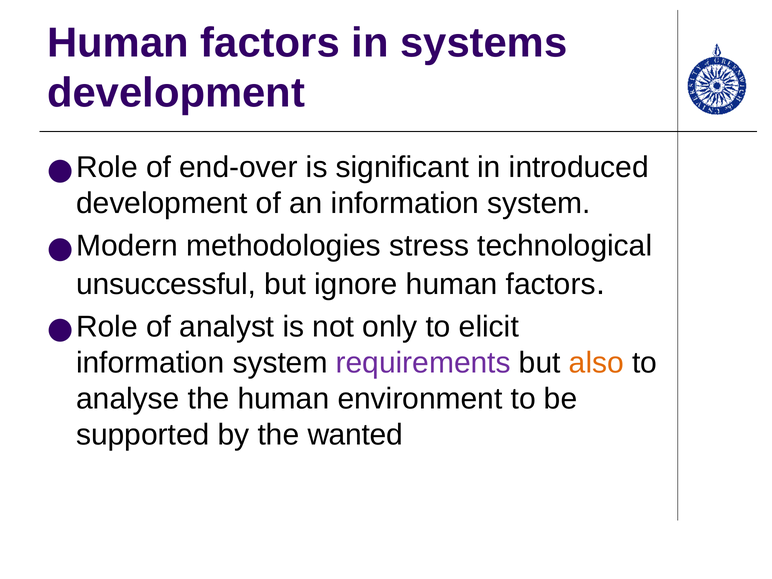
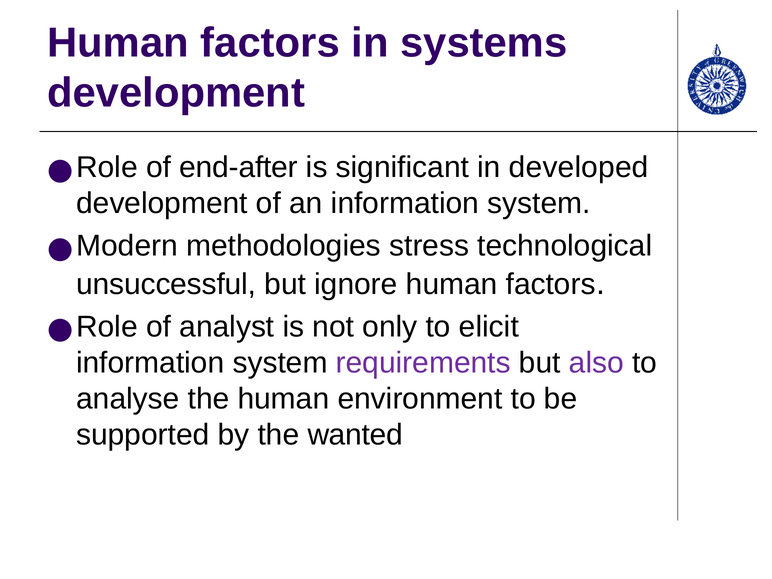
end-over: end-over -> end-after (239, 168)
introduced: introduced -> developed (579, 168)
also colour: orange -> purple (596, 363)
